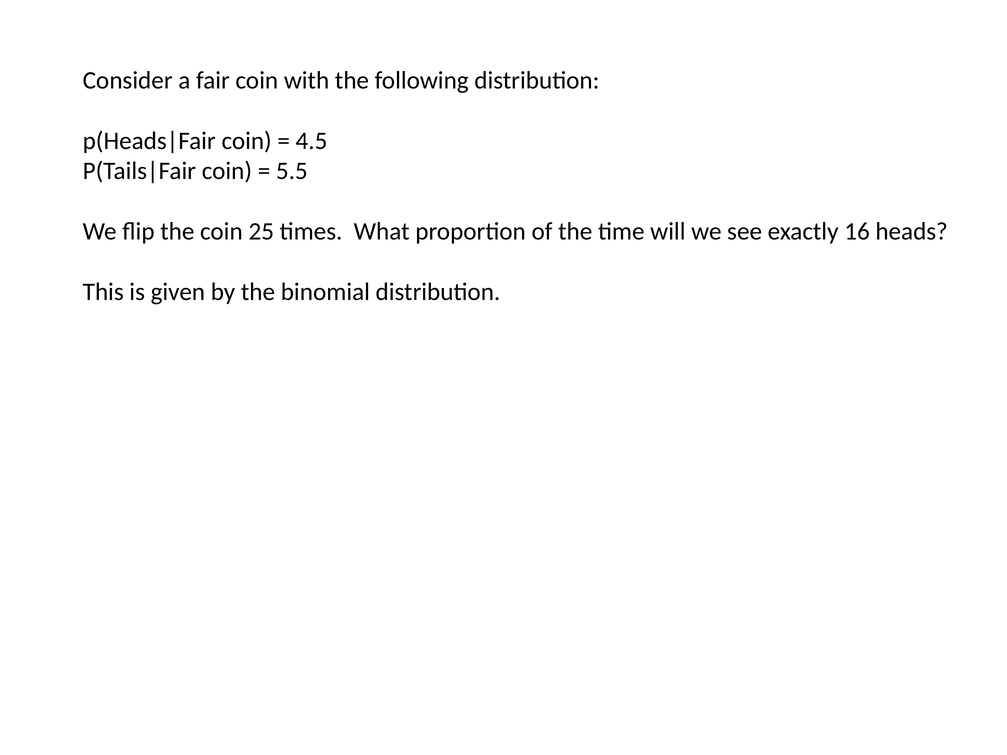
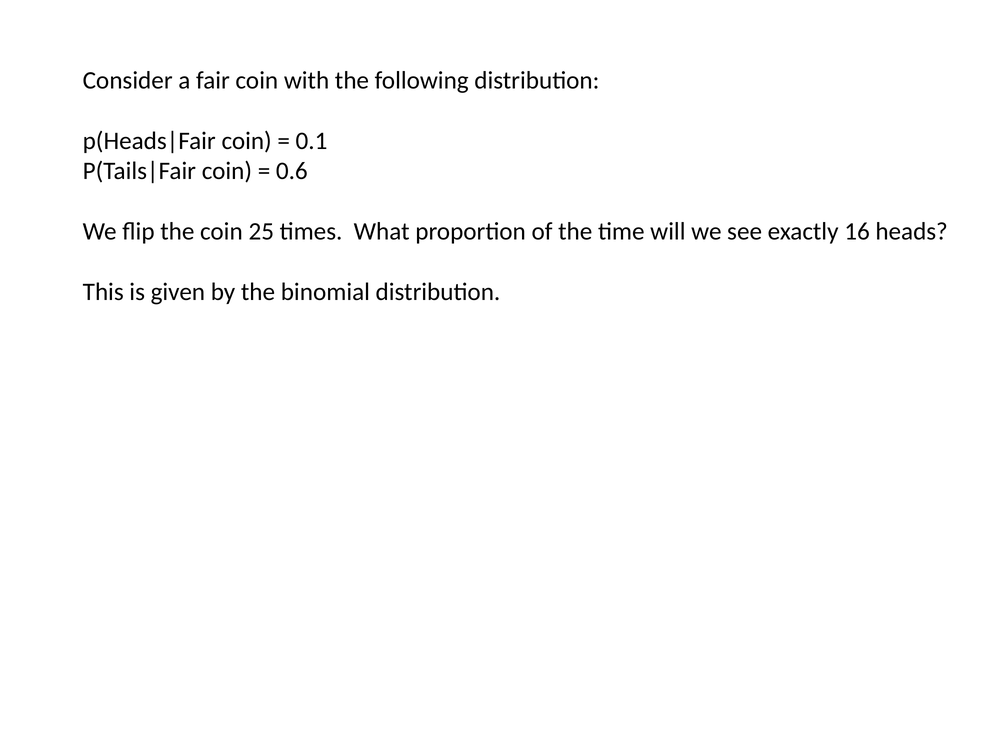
4.5: 4.5 -> 0.1 (312, 141)
5.5: 5.5 -> 0.6 (292, 171)
